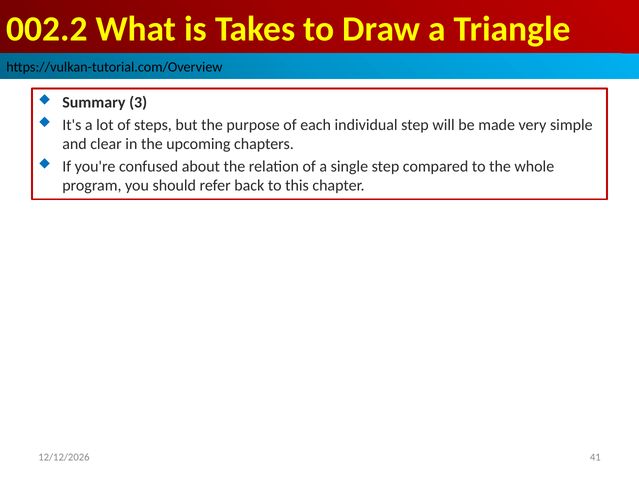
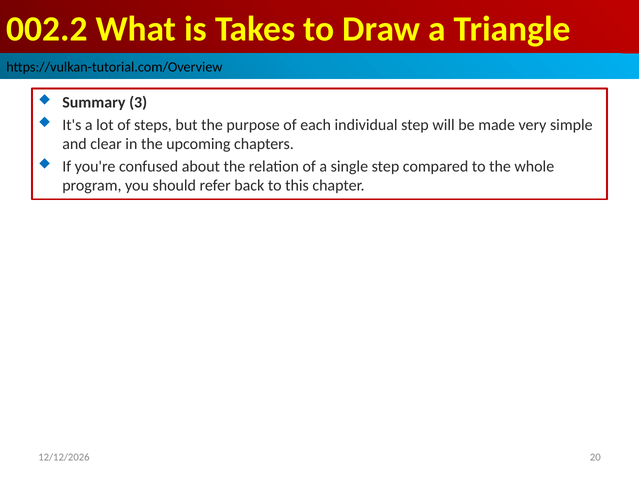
41: 41 -> 20 (595, 458)
